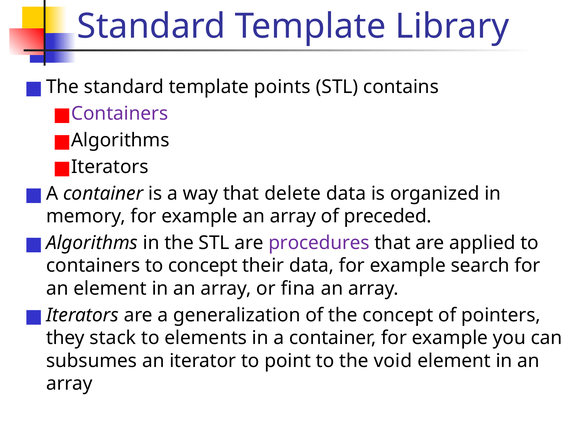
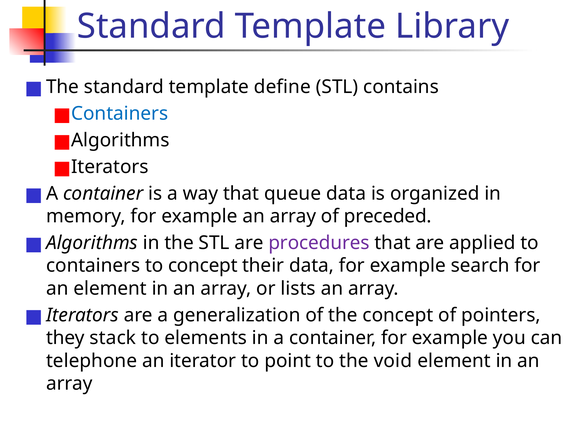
points: points -> define (282, 87)
Containers colour: purple -> blue (120, 113)
delete: delete -> queue (293, 193)
fina: fina -> lists (298, 288)
subsumes: subsumes -> telephone (92, 360)
